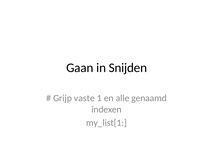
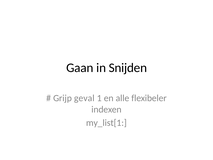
vaste: vaste -> geval (84, 98)
genaamd: genaamd -> flexibeler (149, 98)
